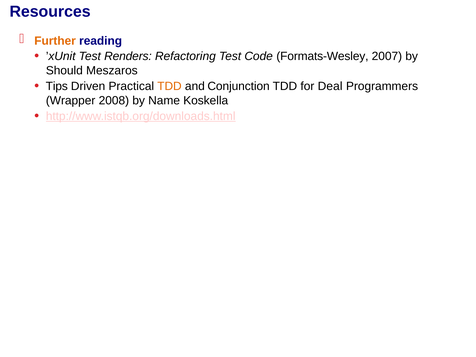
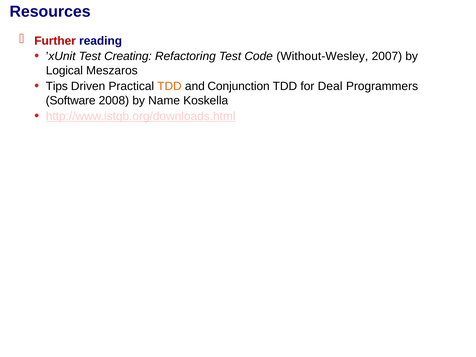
Further colour: orange -> red (55, 41)
Renders: Renders -> Creating (128, 56)
Formats-Wesley: Formats-Wesley -> Without-Wesley (322, 56)
Should: Should -> Logical (64, 71)
Wrapper: Wrapper -> Software (71, 101)
